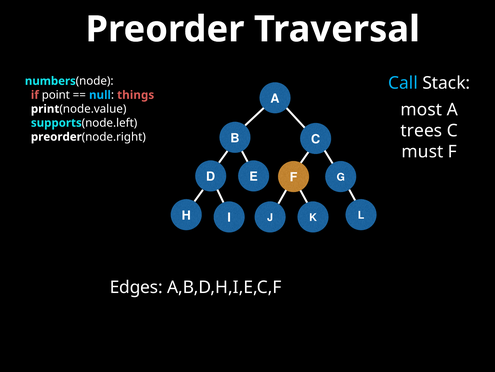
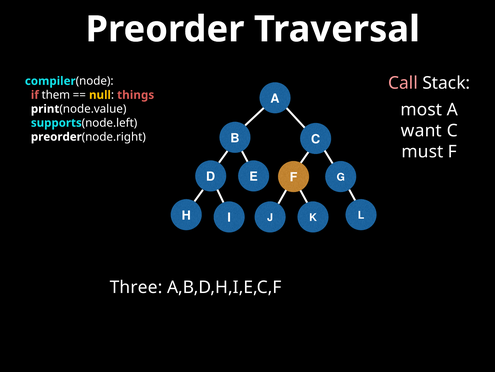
Call colour: light blue -> pink (403, 83)
numbers: numbers -> compiler (50, 81)
point: point -> them (56, 95)
null colour: light blue -> yellow (100, 95)
trees: trees -> want (421, 131)
Edges: Edges -> Three (136, 287)
